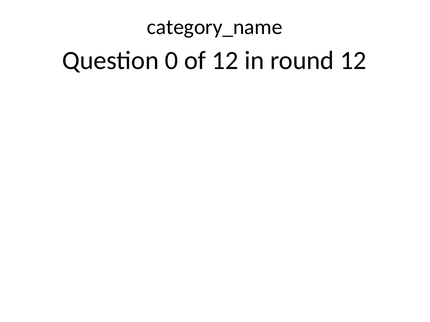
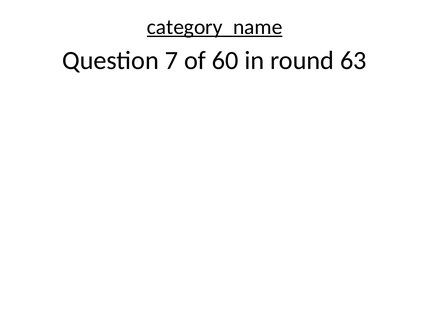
category_name underline: none -> present (215, 27)
0: 0 -> 7 (171, 61)
of 12: 12 -> 60 (225, 61)
round 12: 12 -> 63 (353, 61)
